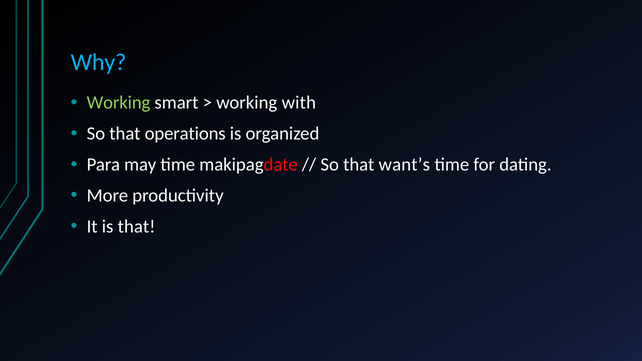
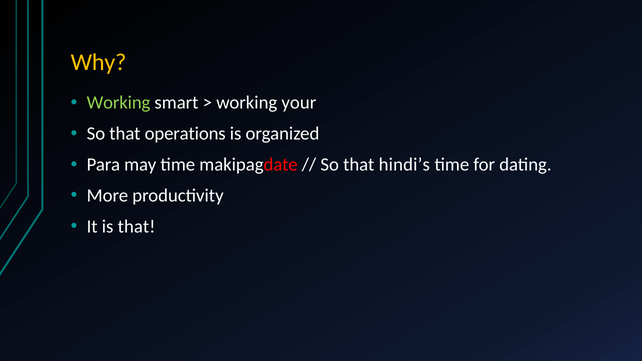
Why colour: light blue -> yellow (98, 63)
with: with -> your (299, 103)
want’s: want’s -> hindi’s (404, 165)
